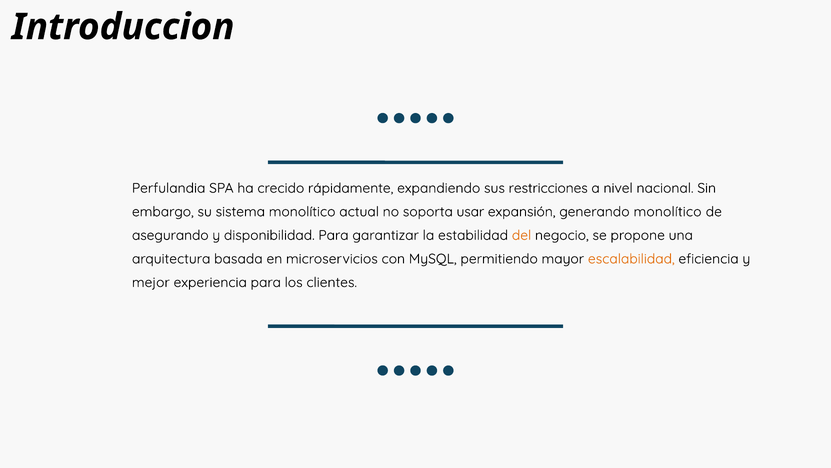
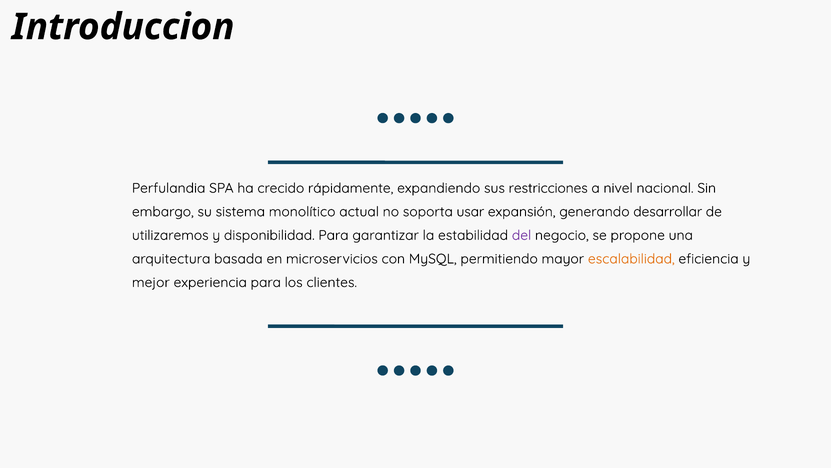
generando monolítico: monolítico -> desarrollar (668, 211)
asegurando: asegurando -> utilizaremos (170, 235)
del colour: orange -> purple (522, 235)
